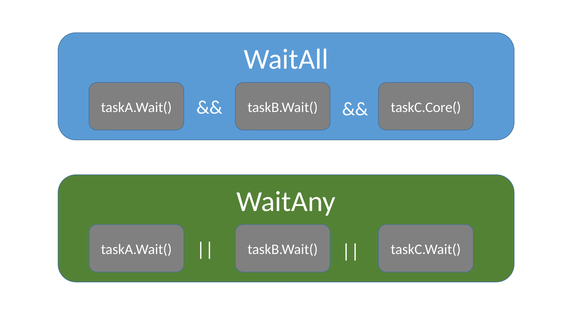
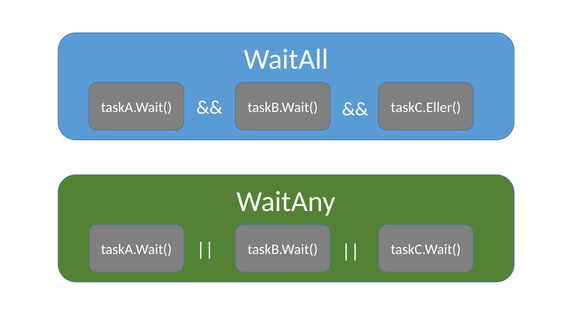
taskC.Core(: taskC.Core( -> taskC.Eller( (426, 107)
